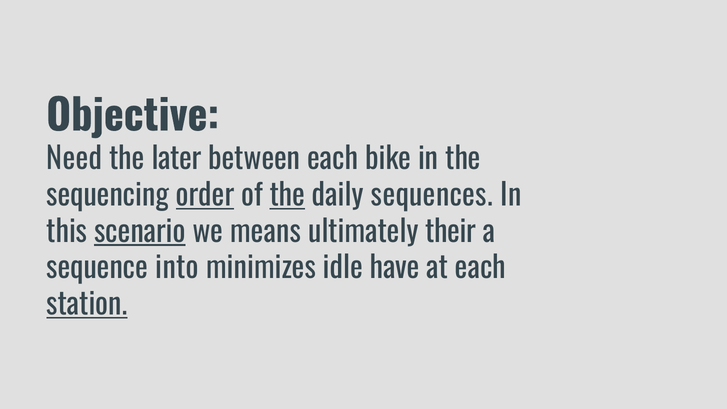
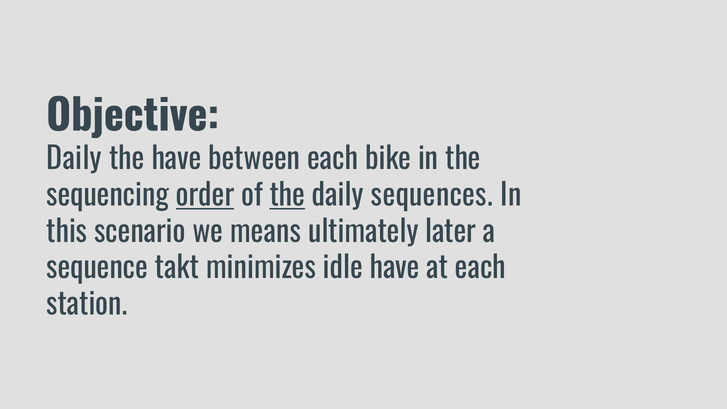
Need: Need -> Daily (74, 159)
the later: later -> have (176, 159)
scenario underline: present -> none (140, 232)
their: their -> later (451, 232)
into: into -> takt (177, 268)
station underline: present -> none (87, 305)
